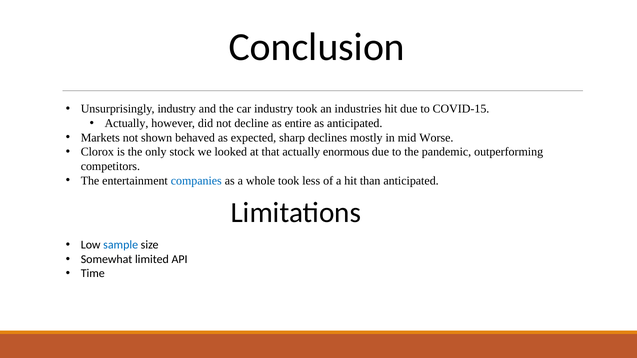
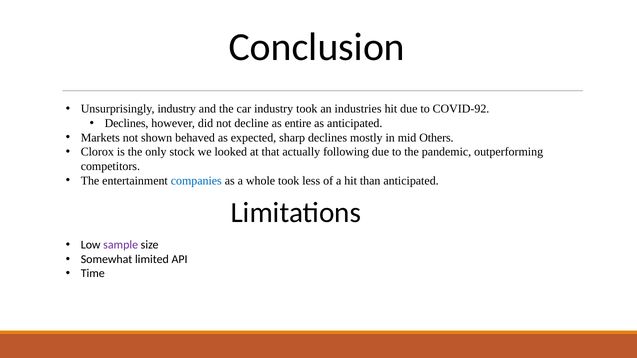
COVID-15: COVID-15 -> COVID-92 (461, 109)
Actually: Actually -> Declines (127, 123)
Worse: Worse -> Others (436, 138)
enormous: enormous -> following (346, 152)
sample colour: blue -> purple (121, 245)
